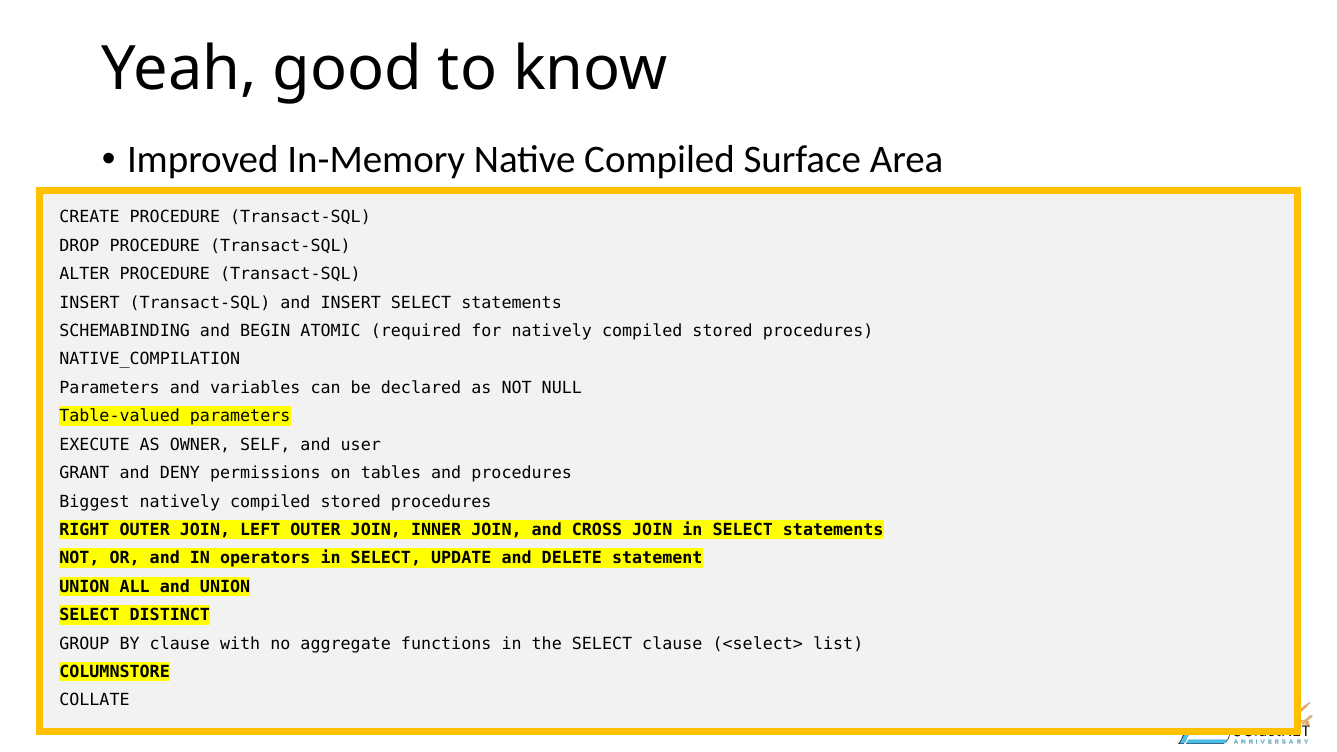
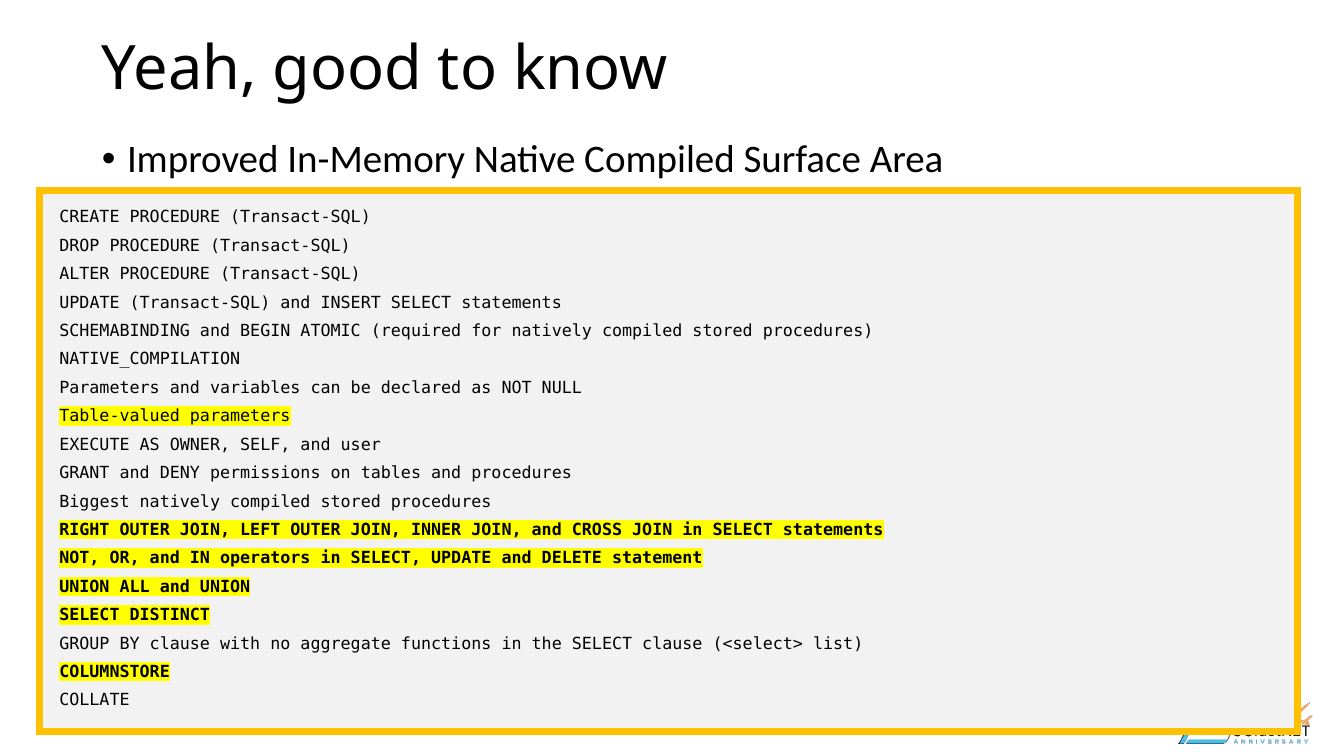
INSERT: INSERT -> UPDATE (90, 303)
